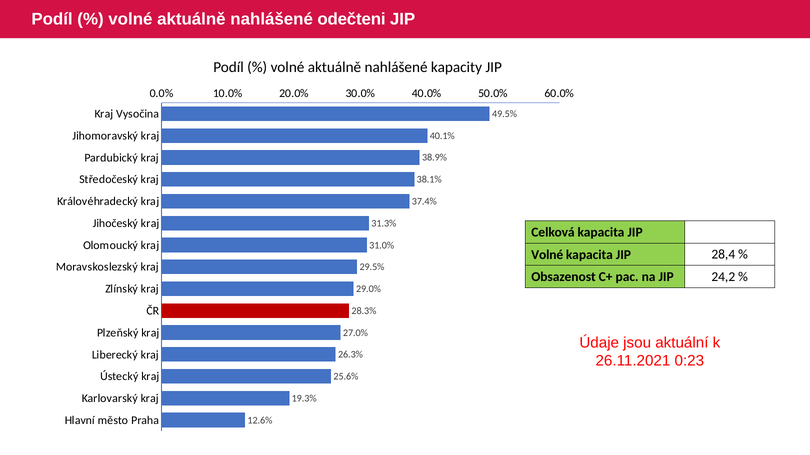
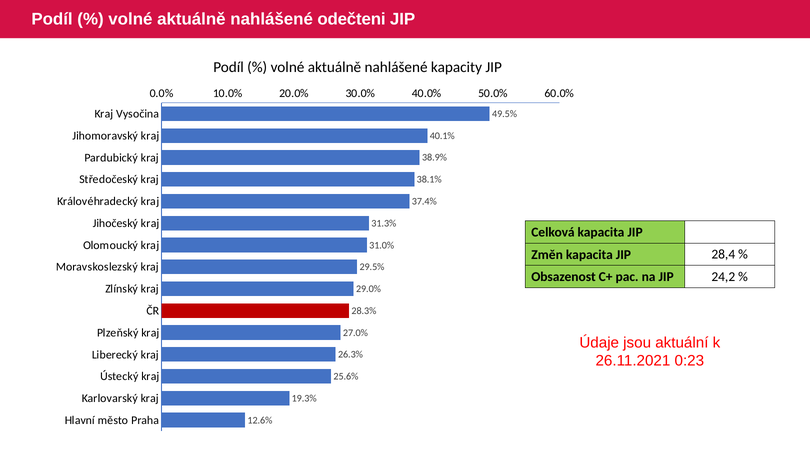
Volné: Volné -> Změn (547, 255)
